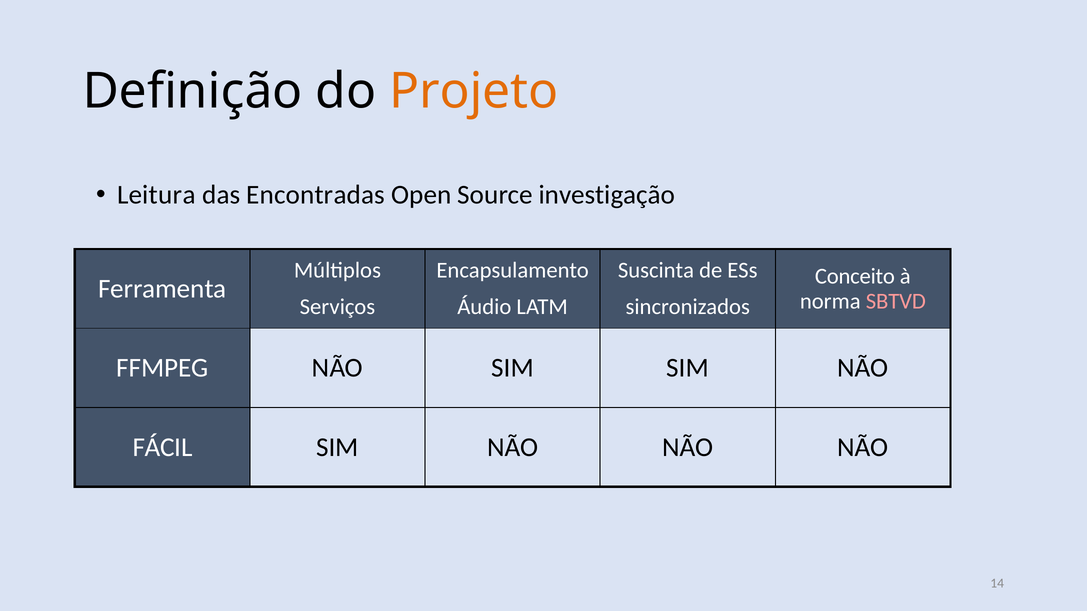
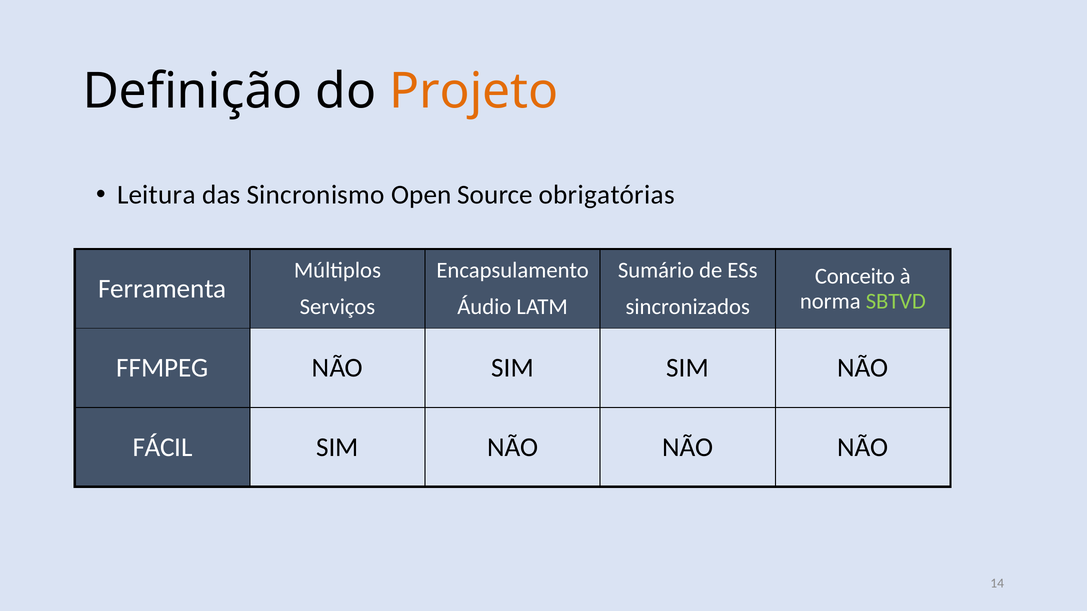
Encontradas: Encontradas -> Sincronismo (316, 195)
investigação: investigação -> obrigatórias (607, 195)
Suscinta: Suscinta -> Sumário (656, 271)
SBTVD colour: pink -> light green (896, 301)
